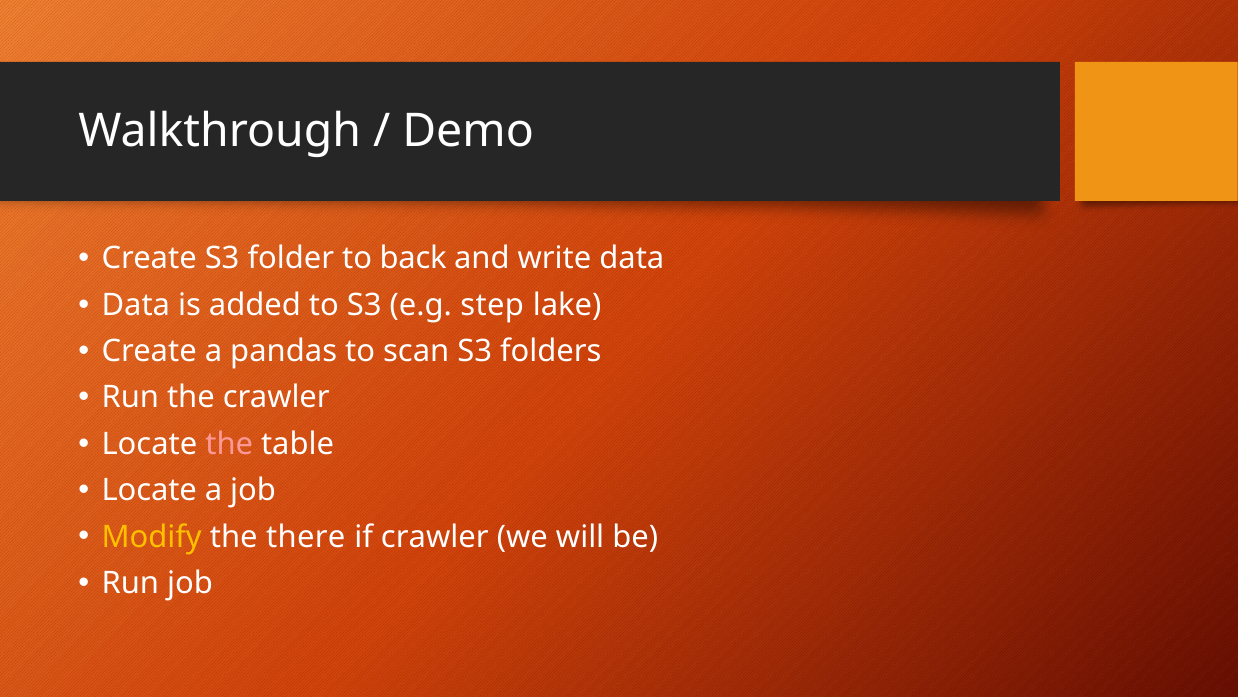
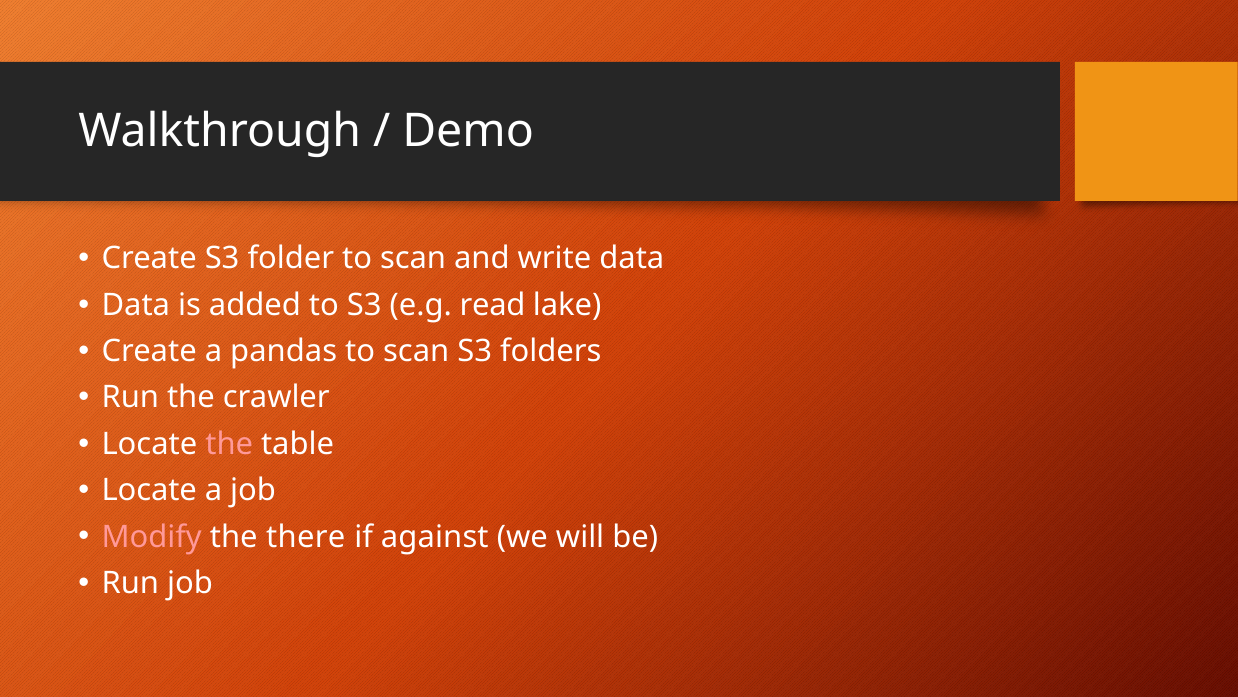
folder to back: back -> scan (413, 258)
step: step -> read (493, 305)
Modify colour: yellow -> pink (152, 536)
if crawler: crawler -> against (435, 536)
